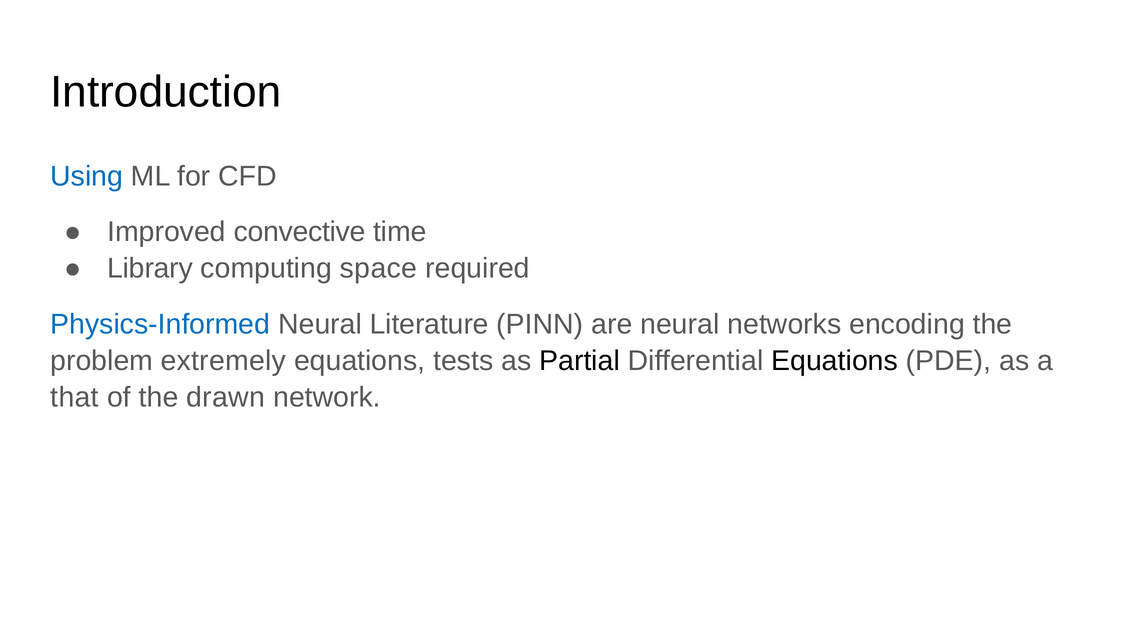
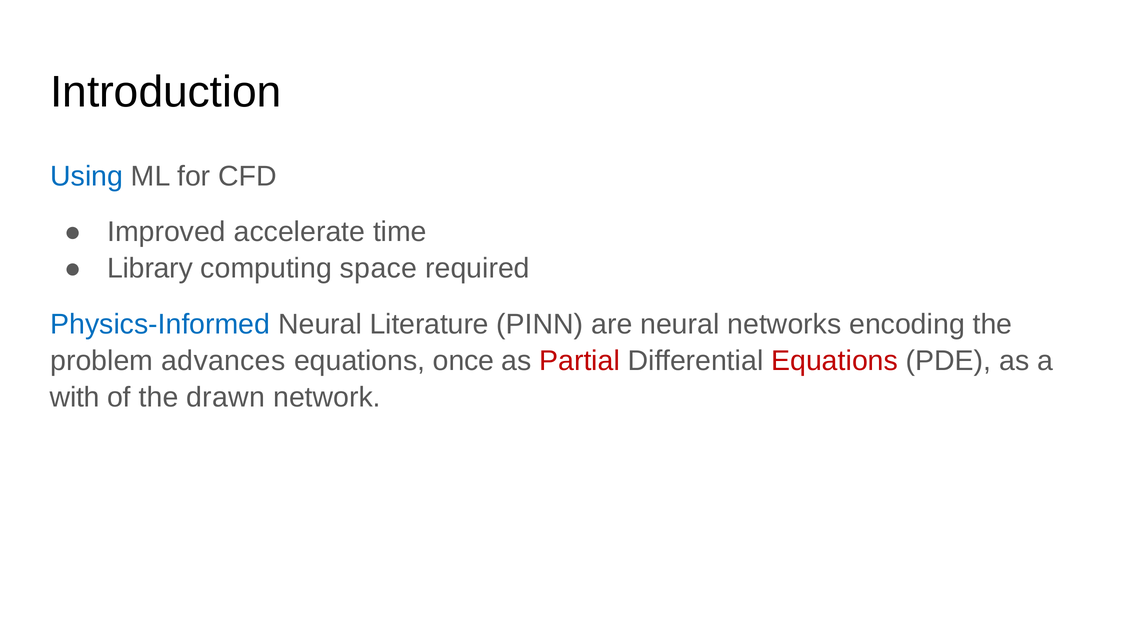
convective: convective -> accelerate (299, 232)
extremely: extremely -> advances (223, 361)
tests: tests -> once (463, 361)
Partial colour: black -> red (580, 361)
Equations colour: black -> red (835, 361)
that: that -> with (75, 398)
